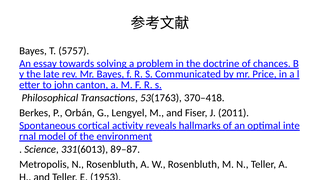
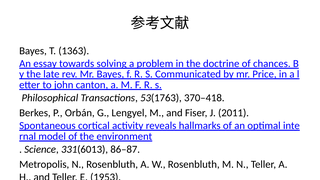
5757: 5757 -> 1363 (74, 51)
89–87: 89–87 -> 86–87 (125, 149)
